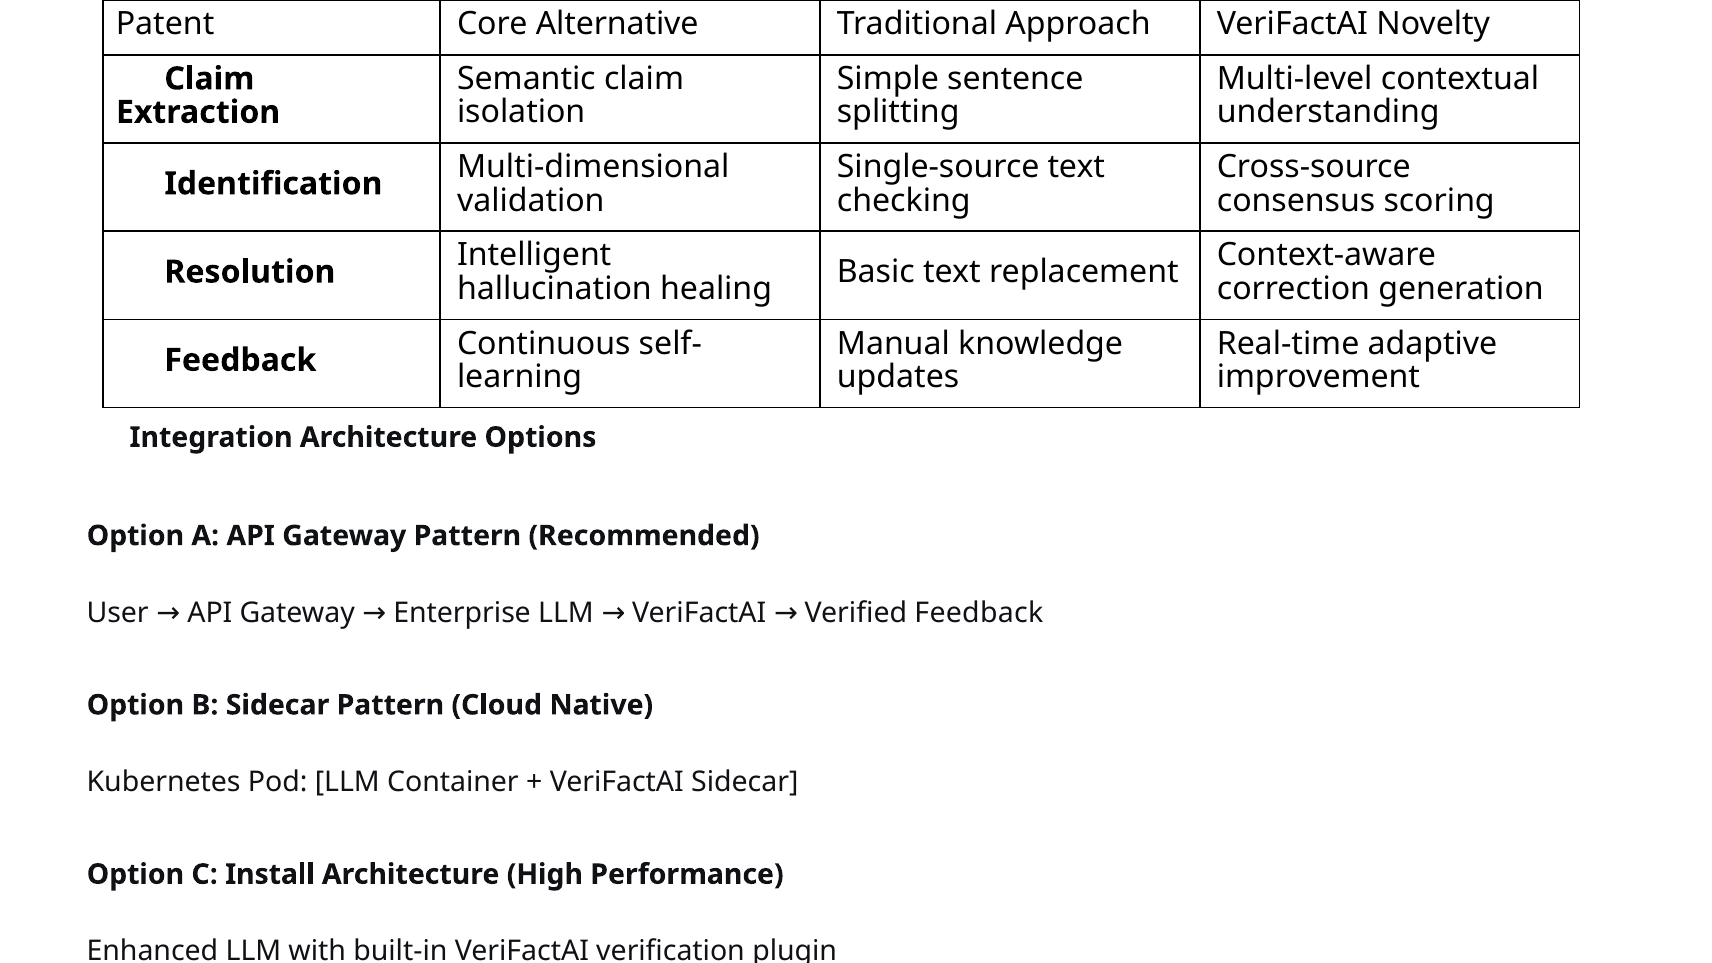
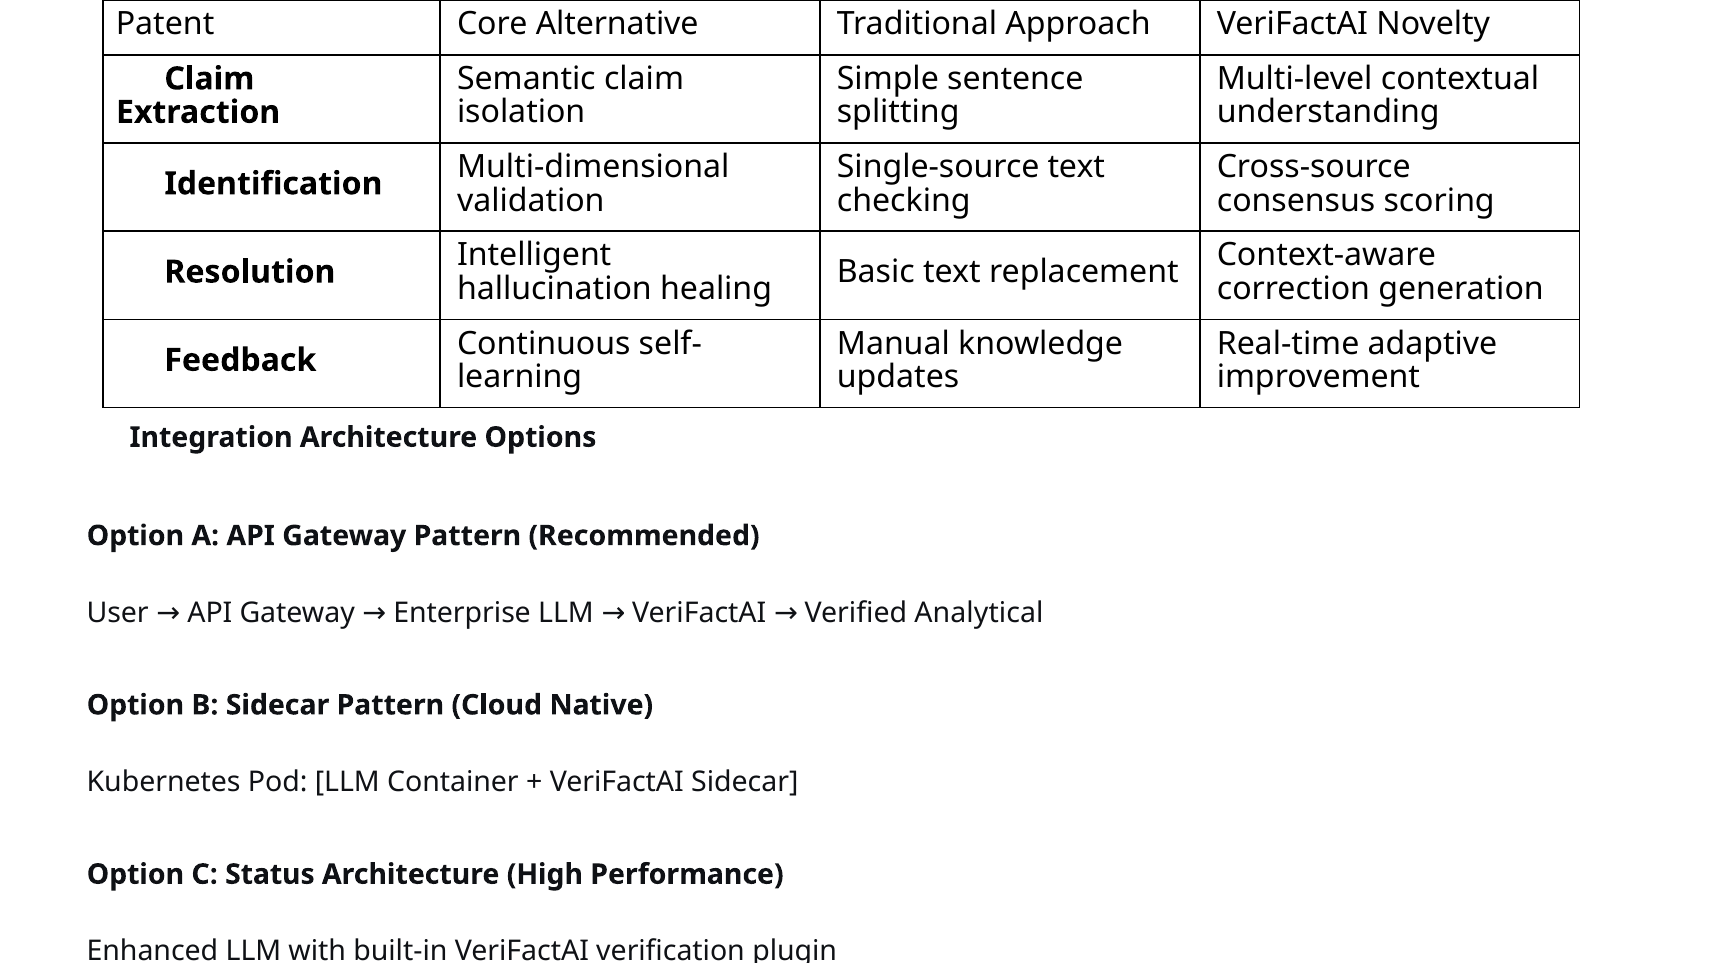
Verified Feedback: Feedback -> Analytical (979, 613)
Install: Install -> Status (270, 874)
